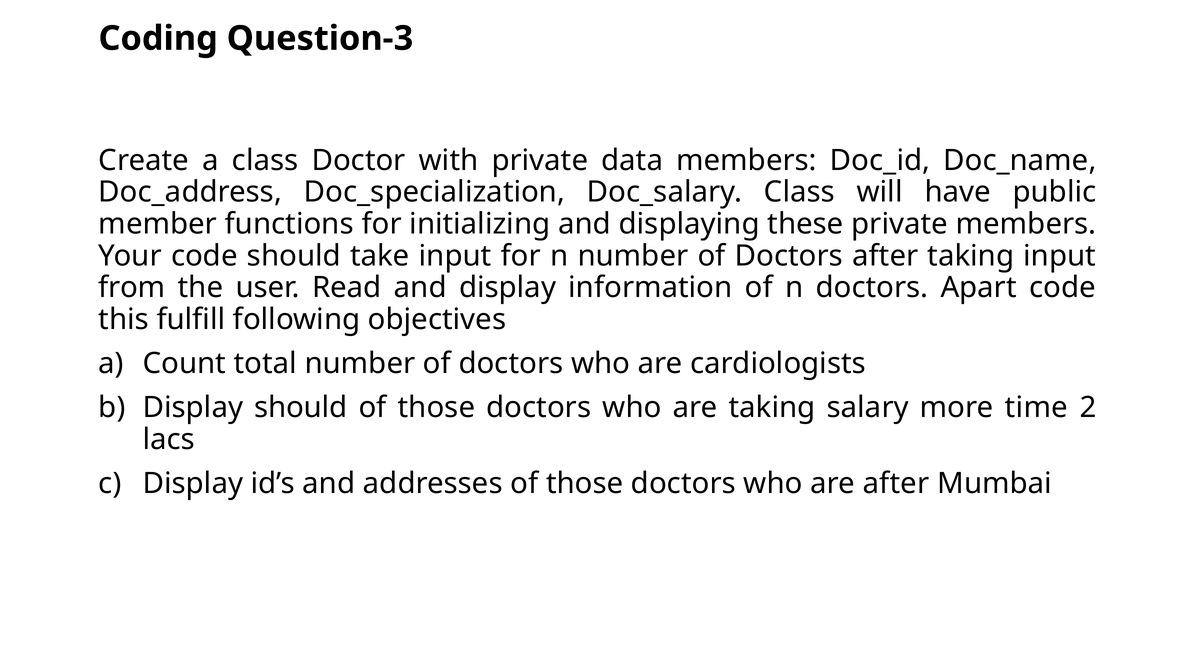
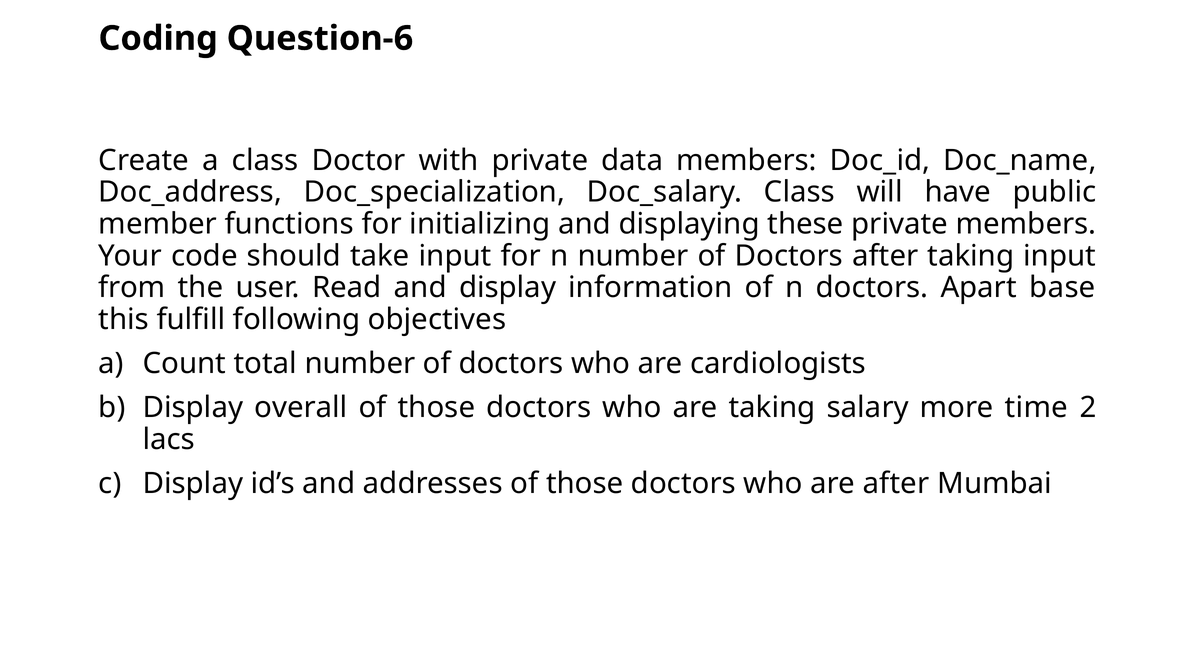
Question-3: Question-3 -> Question-6 (320, 38)
Apart code: code -> base (1062, 288)
Display should: should -> overall (301, 407)
